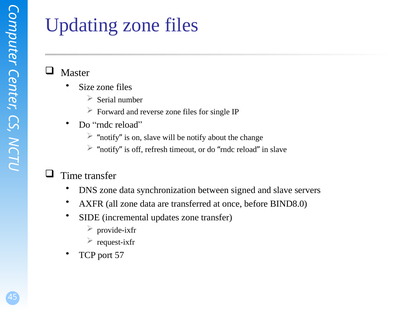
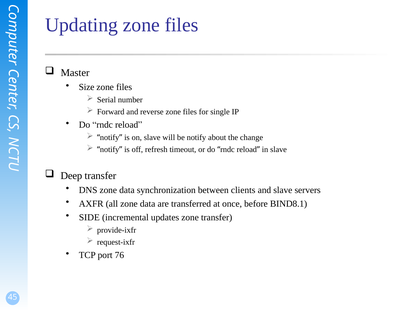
Time: Time -> Deep (71, 176)
signed: signed -> clients (243, 190)
BIND8.0: BIND8.0 -> BIND8.1 (289, 204)
57: 57 -> 76 (119, 255)
